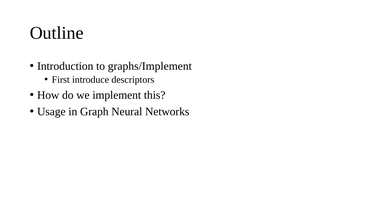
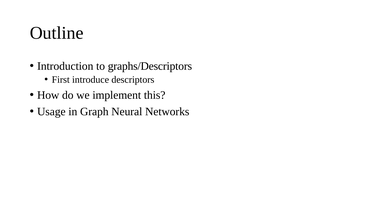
graphs/Implement: graphs/Implement -> graphs/Descriptors (150, 66)
